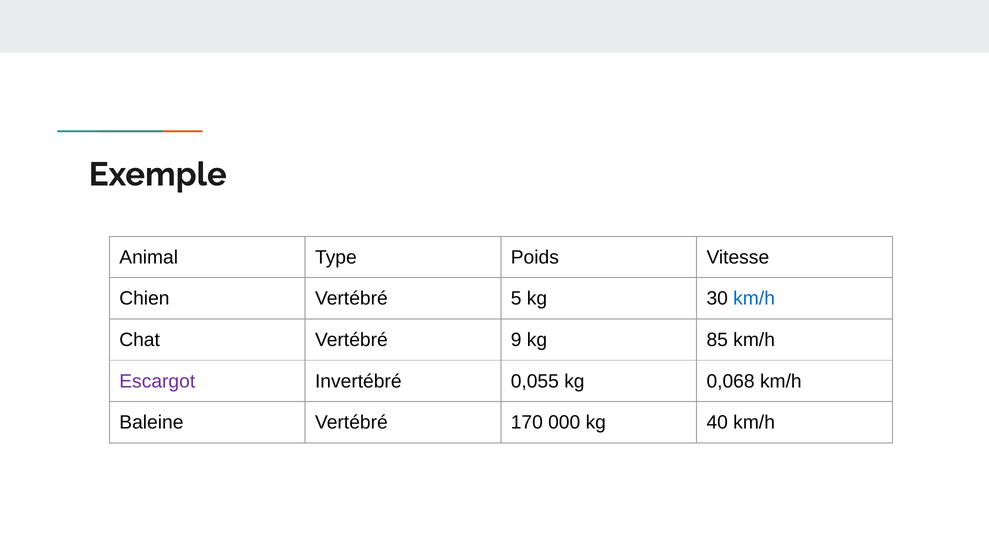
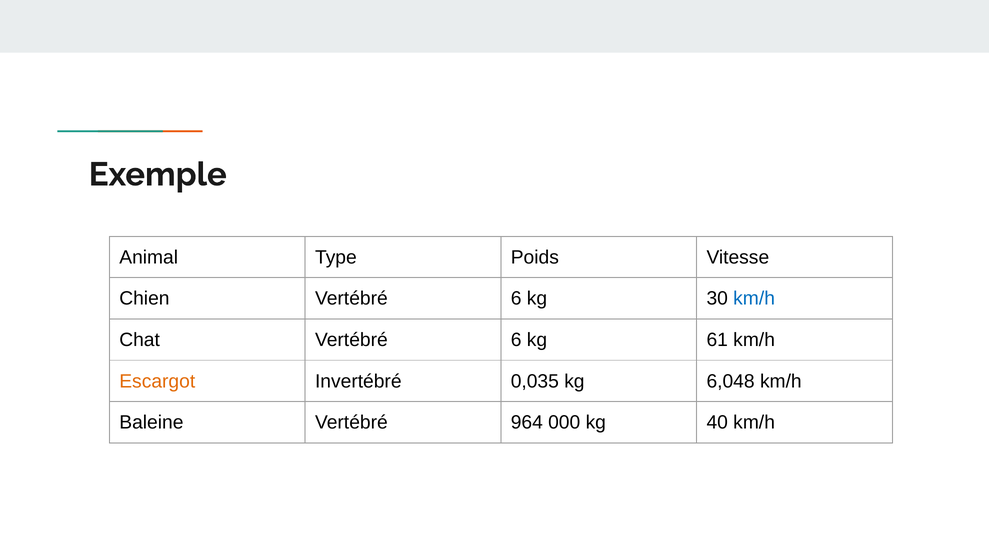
Chien Vertébré 5: 5 -> 6 (516, 299)
Chat Vertébré 9: 9 -> 6 (516, 340)
85: 85 -> 61 (717, 340)
Escargot colour: purple -> orange (157, 382)
0,055: 0,055 -> 0,035 (535, 382)
0,068: 0,068 -> 6,048 (731, 382)
170: 170 -> 964 (527, 423)
